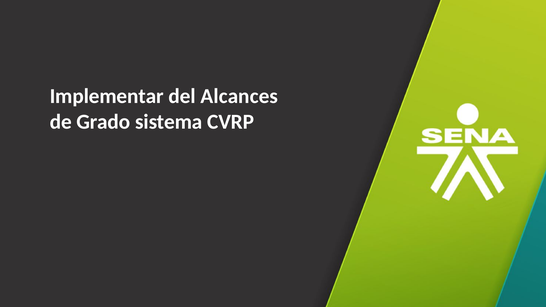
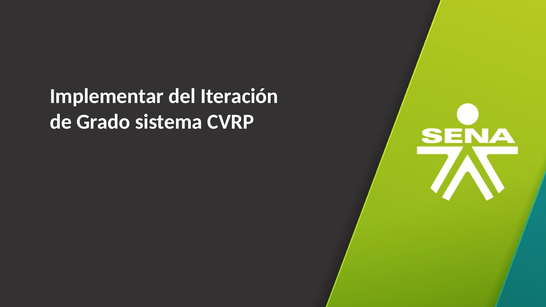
Alcances: Alcances -> Iteración (239, 96)
